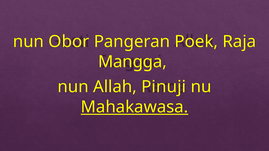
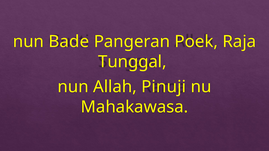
Obor: Obor -> Bade (69, 42)
Mangga: Mangga -> Tunggal (132, 62)
Mahakawasa underline: present -> none (134, 107)
